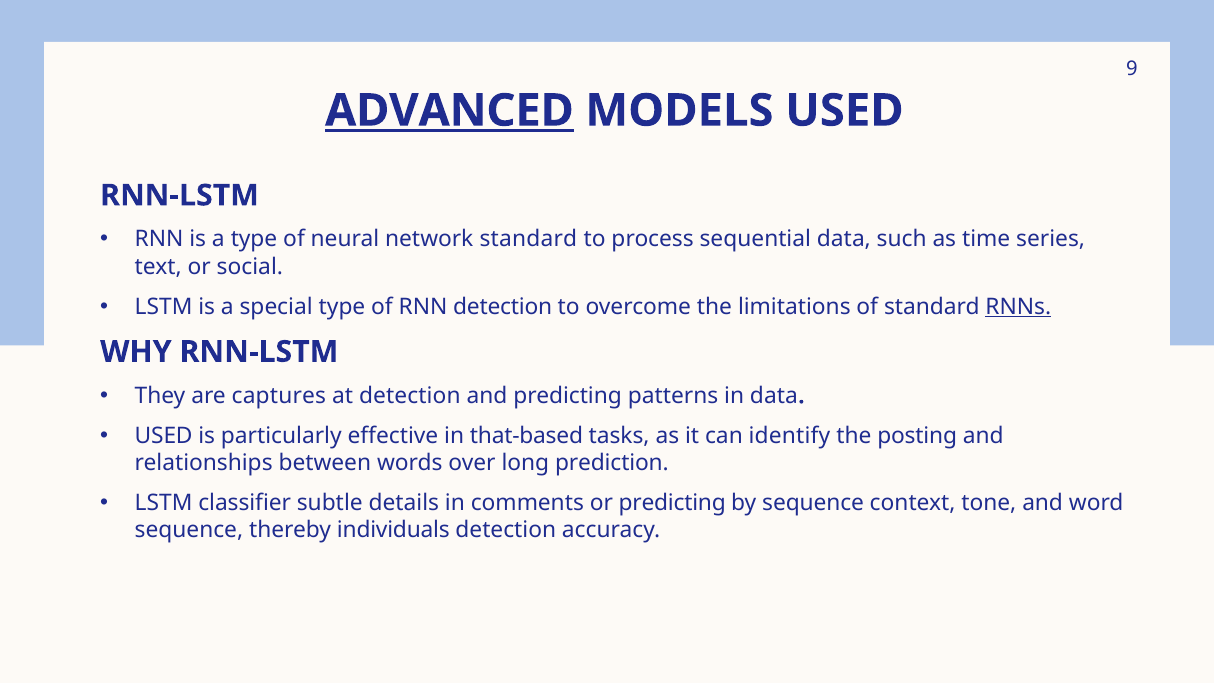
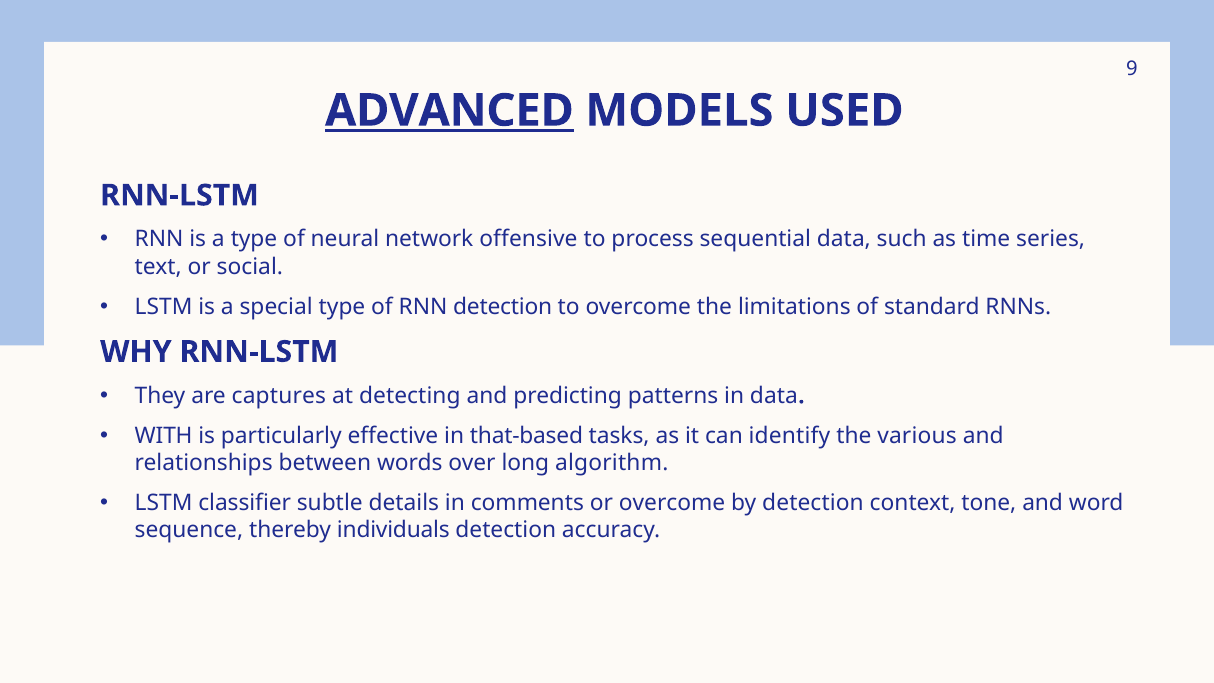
network standard: standard -> offensive (528, 239)
RNNs underline: present -> none (1018, 307)
at detection: detection -> detecting (410, 396)
USED: USED -> WITH (164, 436)
posting: posting -> various (917, 436)
prediction: prediction -> algorithm (612, 463)
or predicting: predicting -> overcome (672, 503)
by sequence: sequence -> detection (813, 503)
